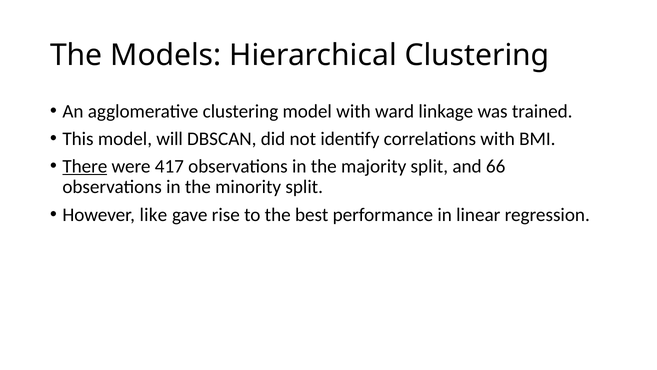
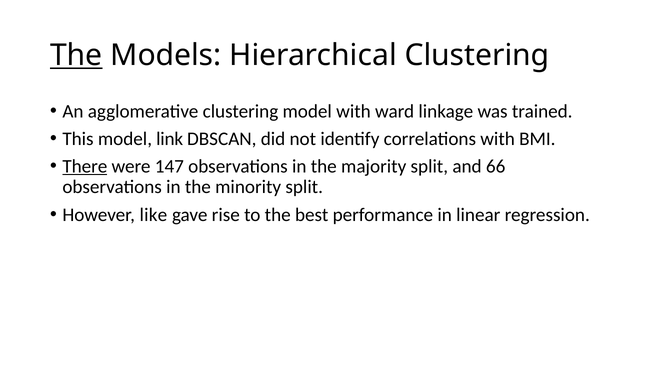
The underline: none -> present (76, 55)
will: will -> link (170, 139)
417: 417 -> 147 (169, 166)
